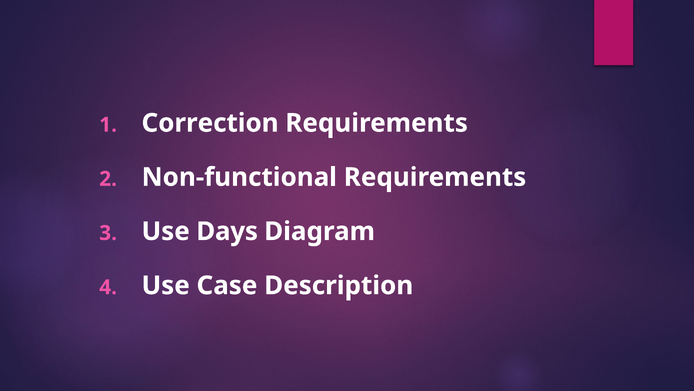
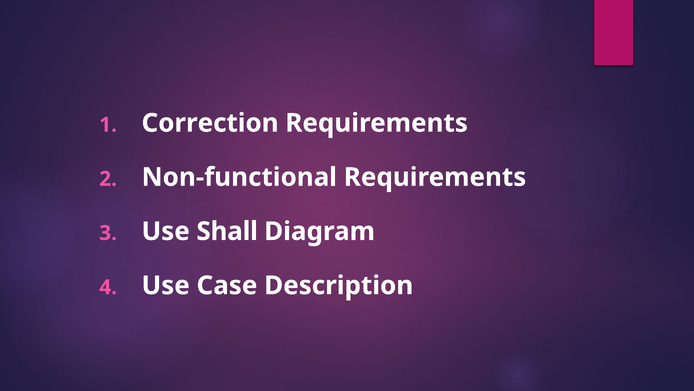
Days: Days -> Shall (227, 231)
